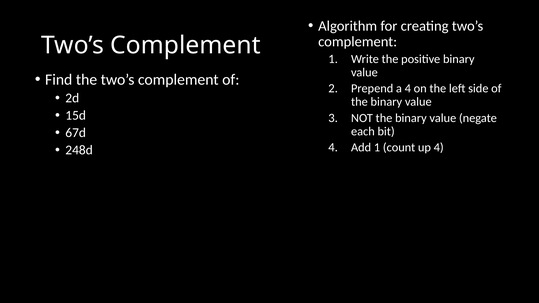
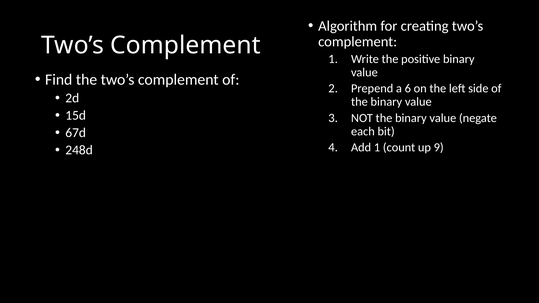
a 4: 4 -> 6 (408, 89)
up 4: 4 -> 9 (439, 147)
